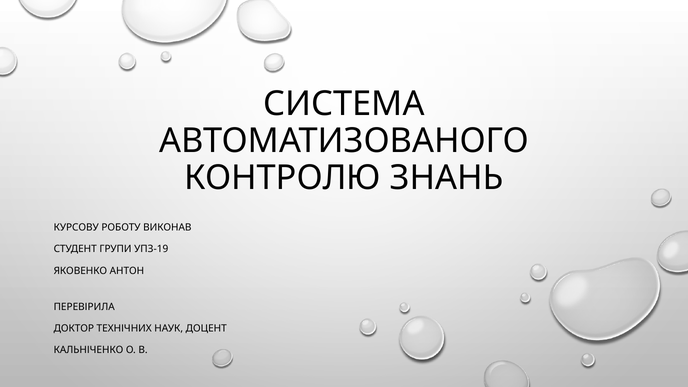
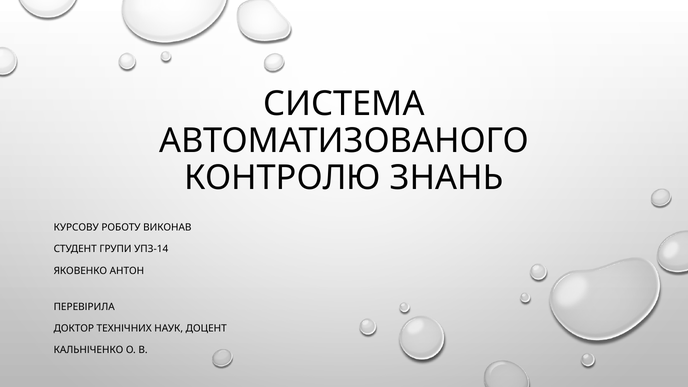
УПЗ-19: УПЗ-19 -> УПЗ-14 (151, 249)
